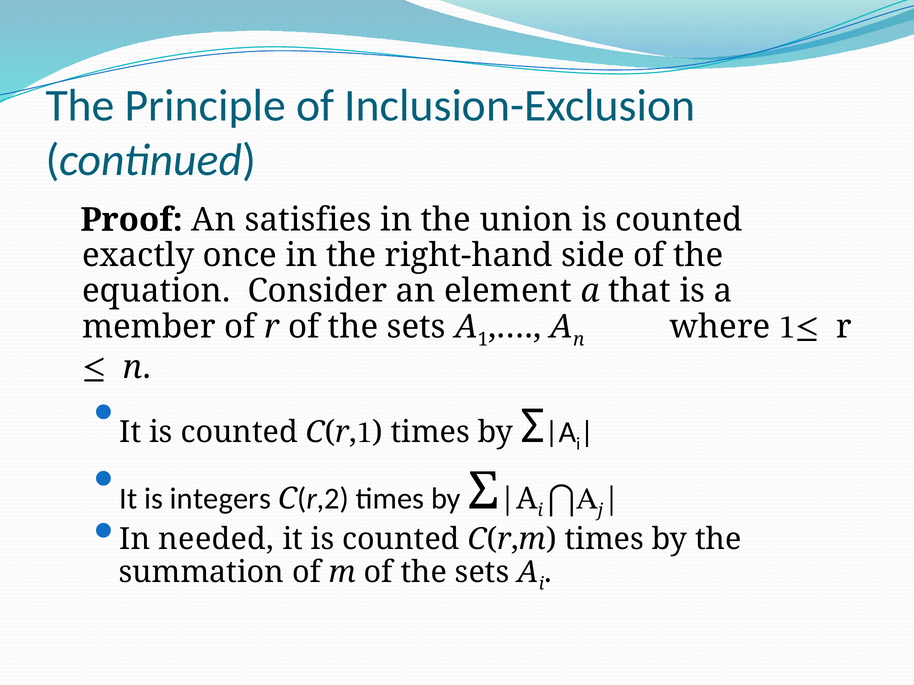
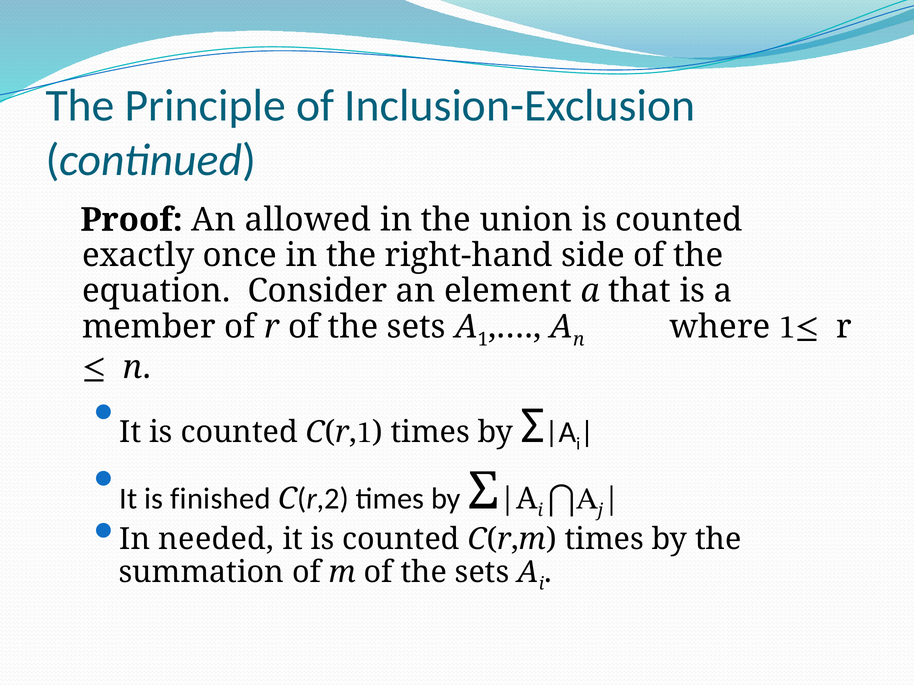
satisfies: satisfies -> allowed (308, 220)
integers: integers -> finished (220, 499)
